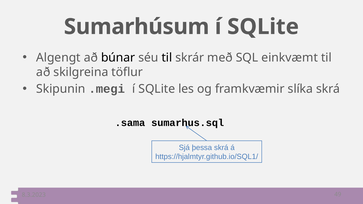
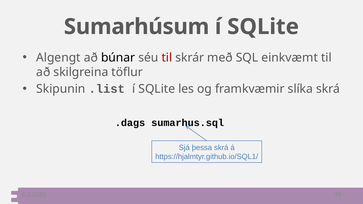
til colour: black -> red (167, 58)
.megi: .megi -> .list (107, 89)
.sama: .sama -> .dags (130, 123)
